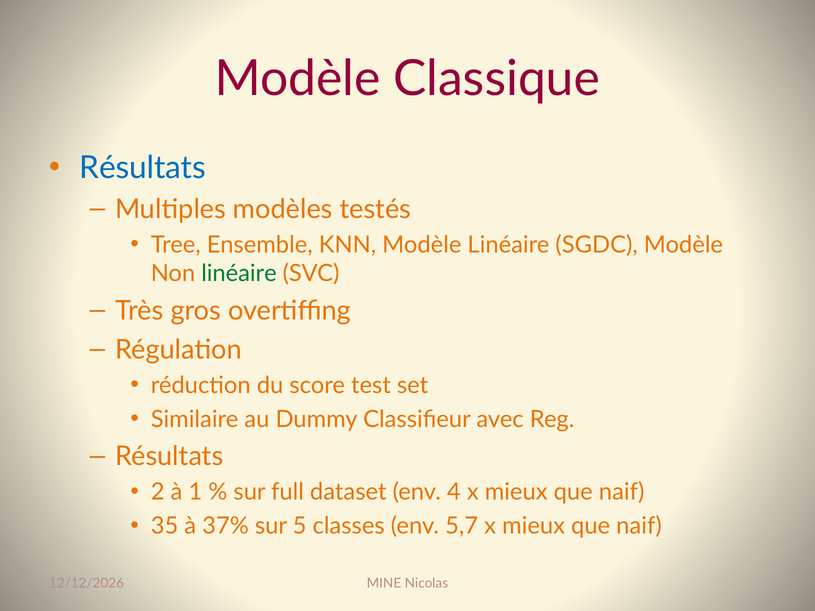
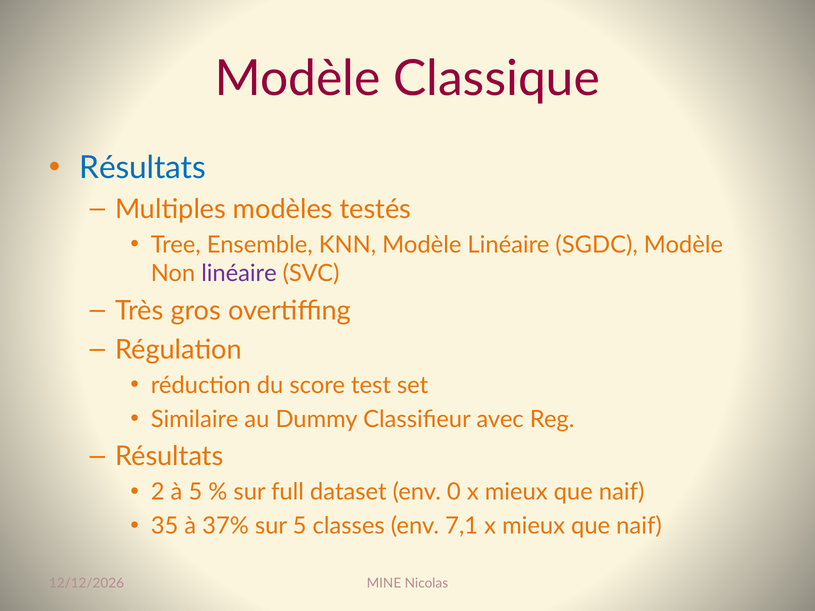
linéaire colour: green -> purple (239, 274)
à 1: 1 -> 5 (195, 492)
4: 4 -> 0 (454, 492)
5,7: 5,7 -> 7,1 (462, 526)
